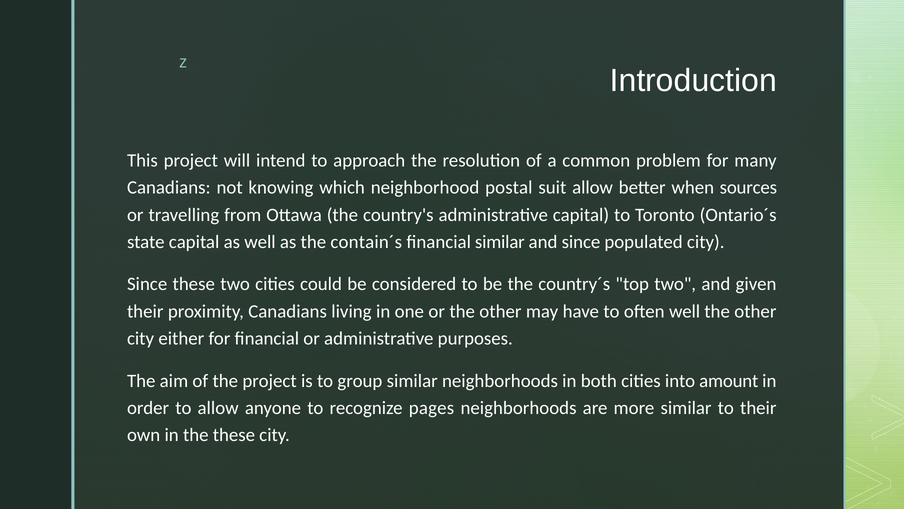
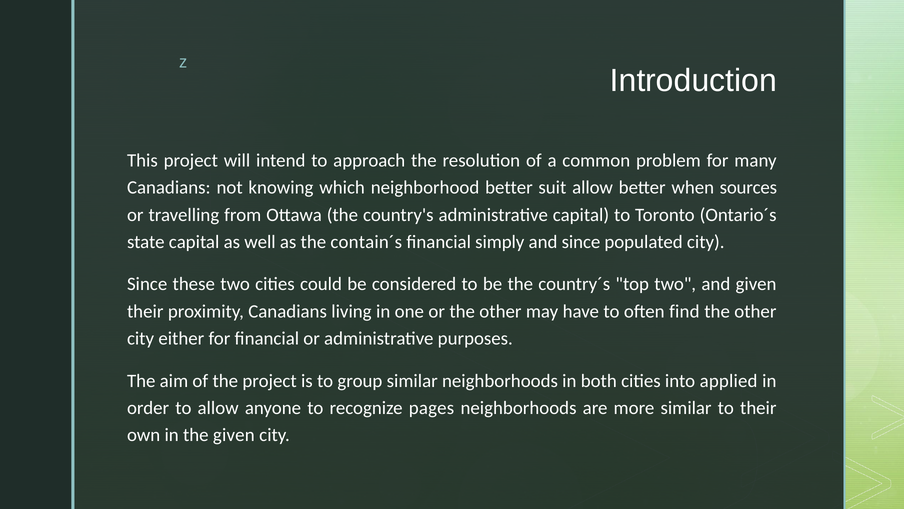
neighborhood postal: postal -> better (509, 187)
financial similar: similar -> simply (500, 242)
often well: well -> find (684, 311)
amount: amount -> applied (729, 381)
the these: these -> given (234, 435)
